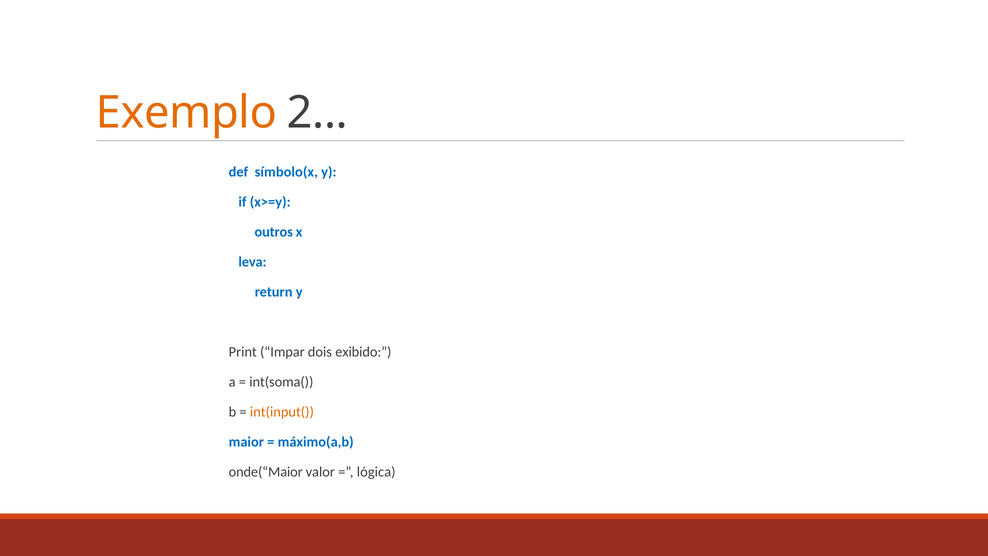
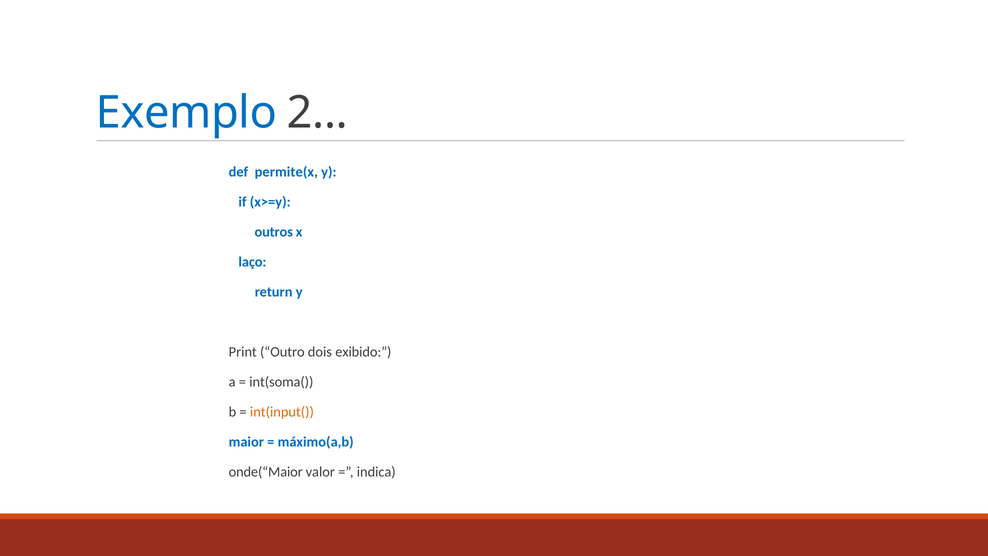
Exemplo colour: orange -> blue (187, 113)
símbolo(x: símbolo(x -> permite(x (286, 172)
leva: leva -> laço (252, 262)
Impar: Impar -> Outro (282, 352)
lógica: lógica -> indica (376, 472)
